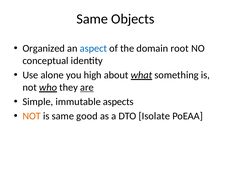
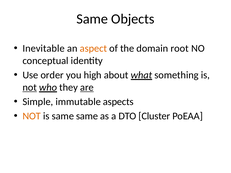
Organized: Organized -> Inevitable (44, 48)
aspect colour: blue -> orange (93, 48)
alone: alone -> order (52, 75)
not underline: none -> present (30, 87)
same good: good -> same (87, 116)
Isolate: Isolate -> Cluster (154, 116)
